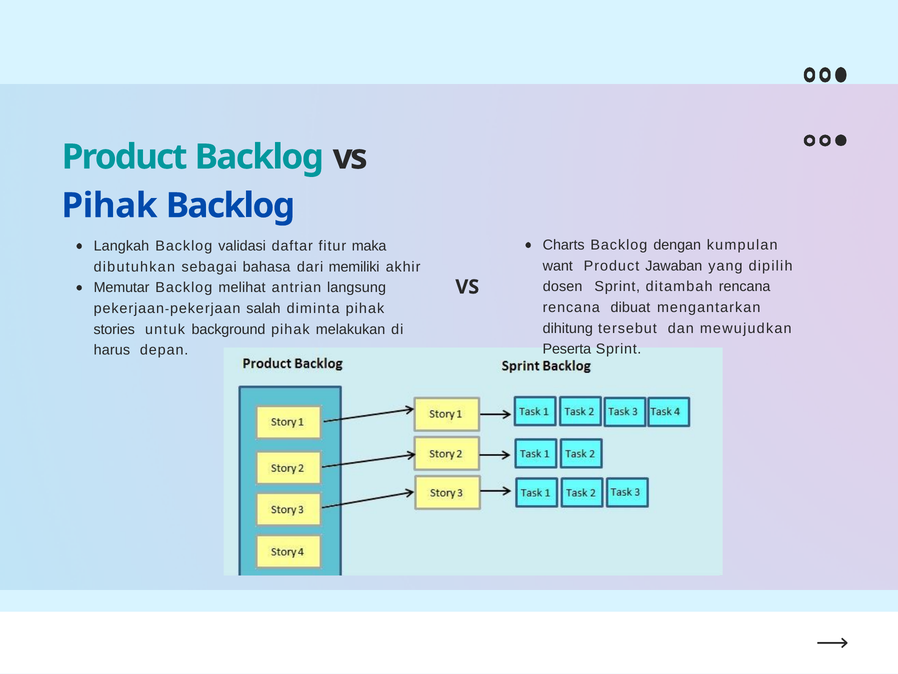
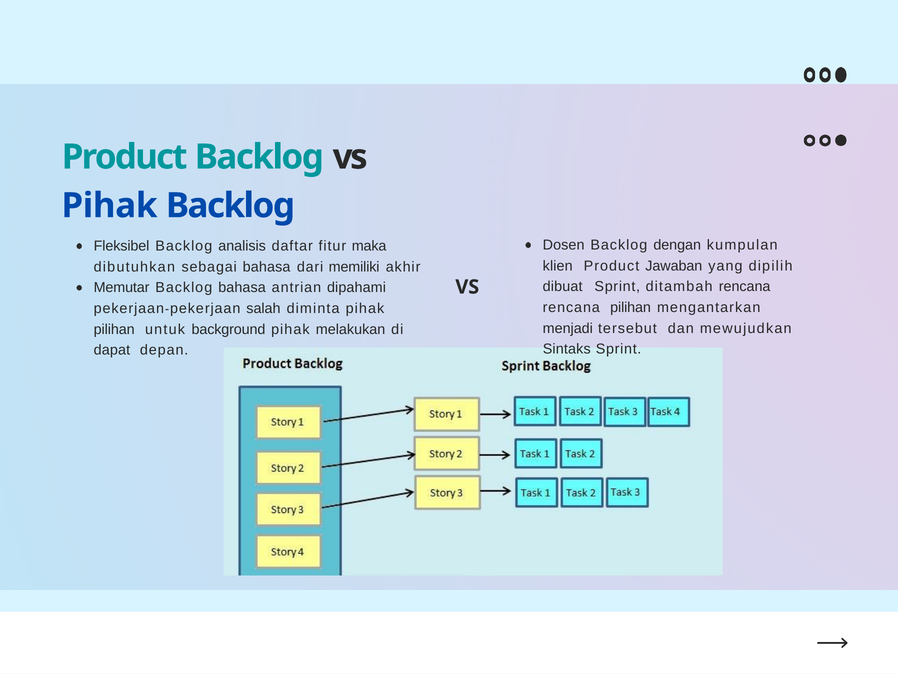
Charts: Charts -> Dosen (564, 245)
Langkah: Langkah -> Fleksibel (122, 246)
validasi: validasi -> analisis (242, 246)
want: want -> klien (558, 266)
dosen: dosen -> dibuat (563, 286)
Backlog melihat: melihat -> bahasa (242, 288)
langsung: langsung -> dipahami (356, 288)
rencana dibuat: dibuat -> pilihan (631, 307)
dihitung: dihitung -> menjadi (568, 328)
stories: stories -> pilihan (114, 329)
Peserta: Peserta -> Sintaks (567, 349)
harus: harus -> dapat (112, 350)
